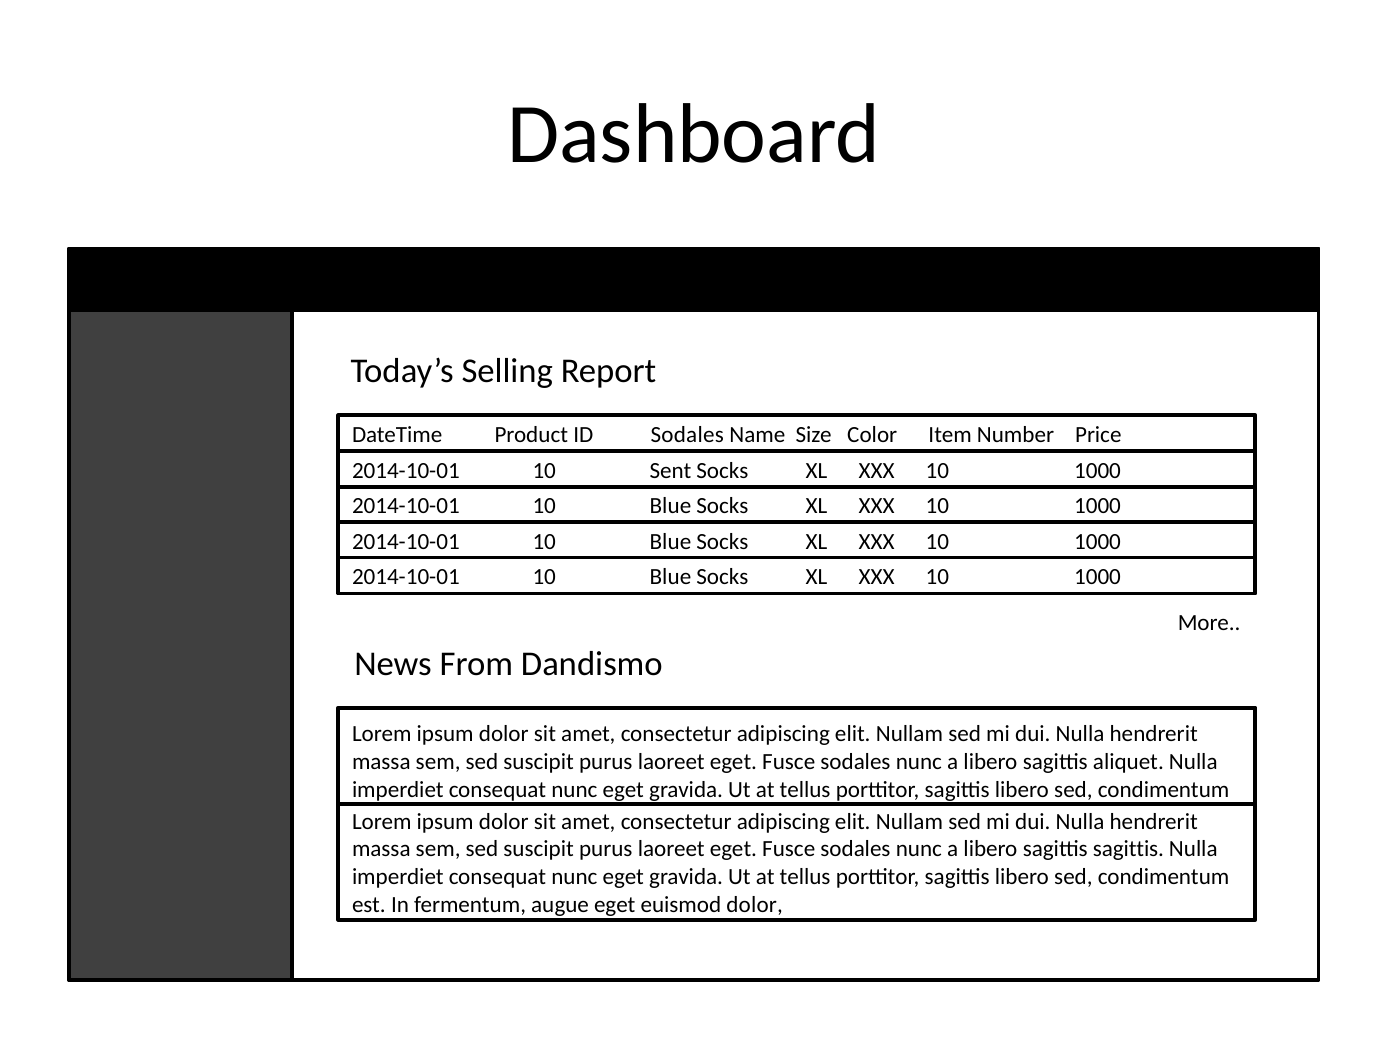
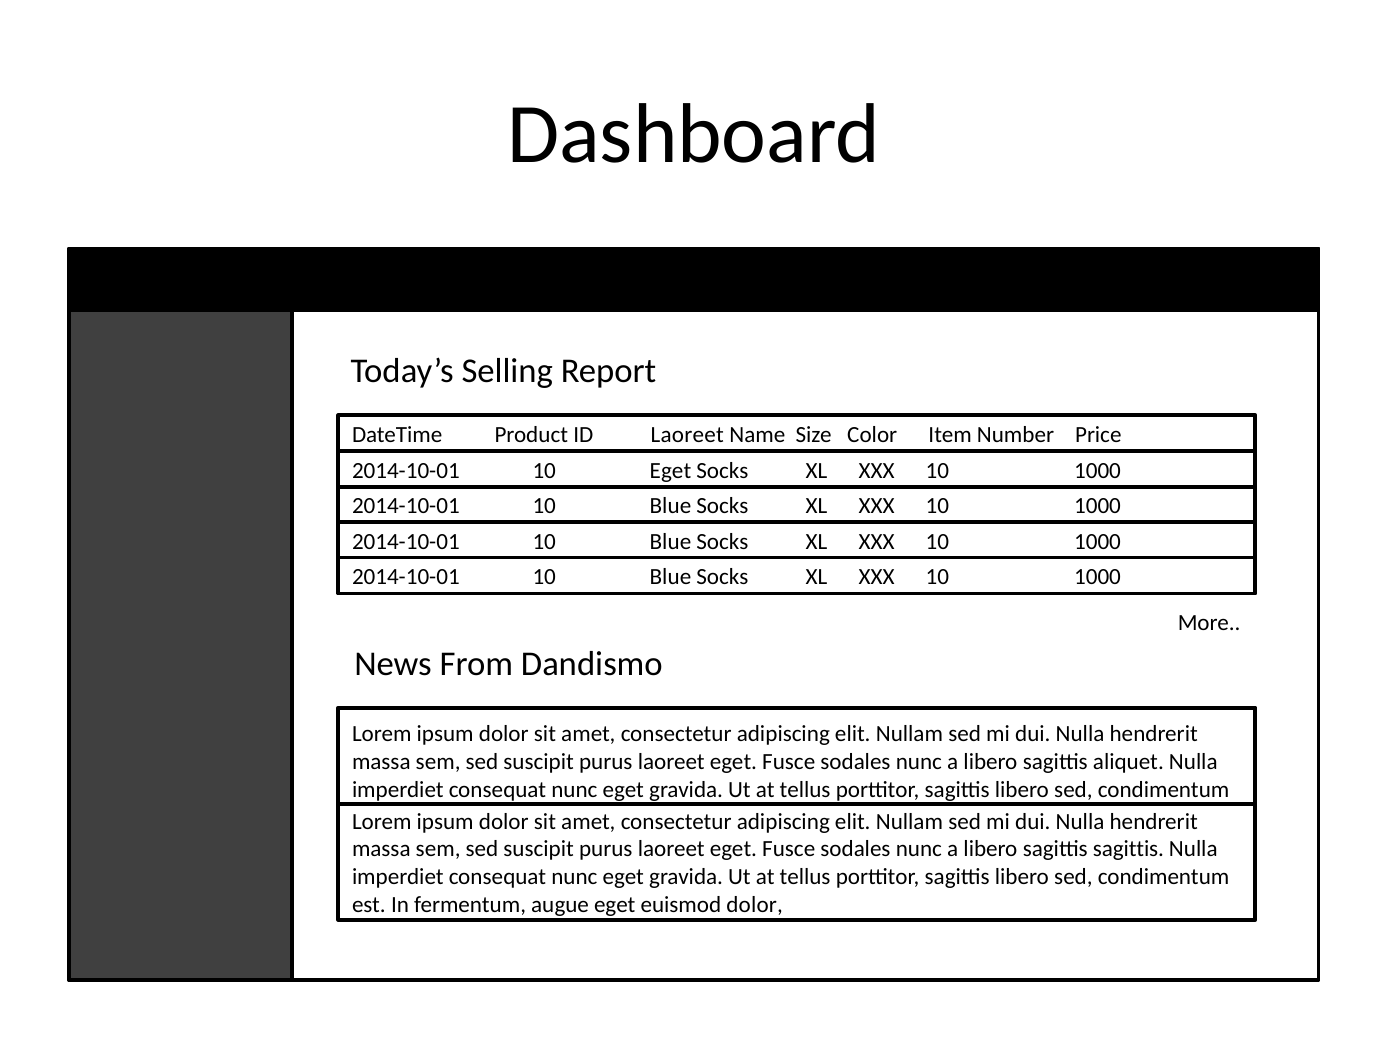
ID Sodales: Sodales -> Laoreet (687, 435)
10 Sent: Sent -> Eget (670, 471)
